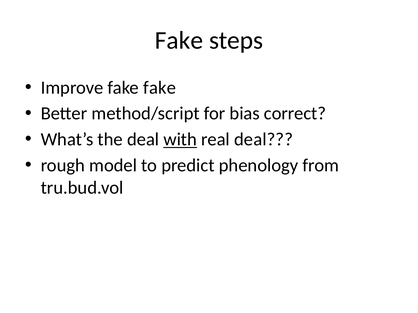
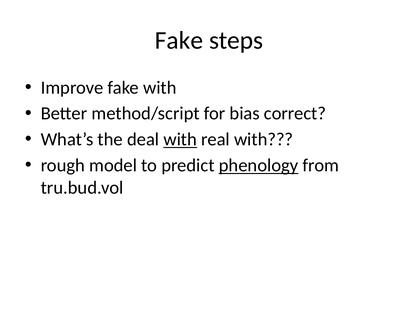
fake fake: fake -> with (160, 88)
real deal: deal -> with (264, 140)
phenology underline: none -> present (259, 166)
